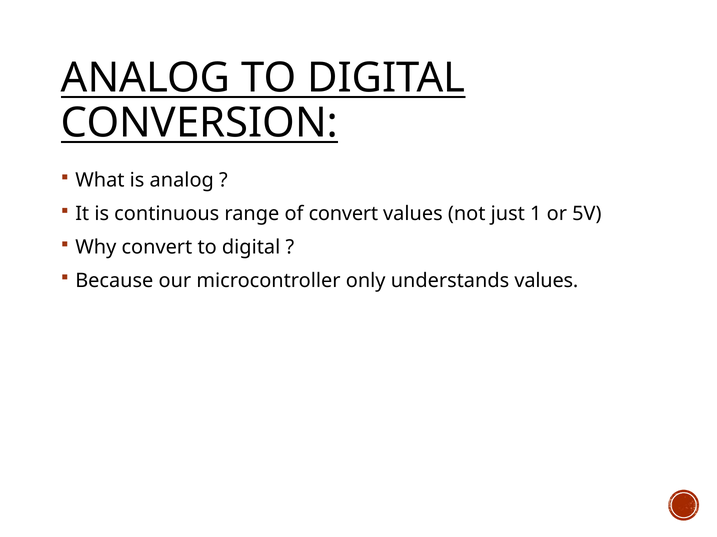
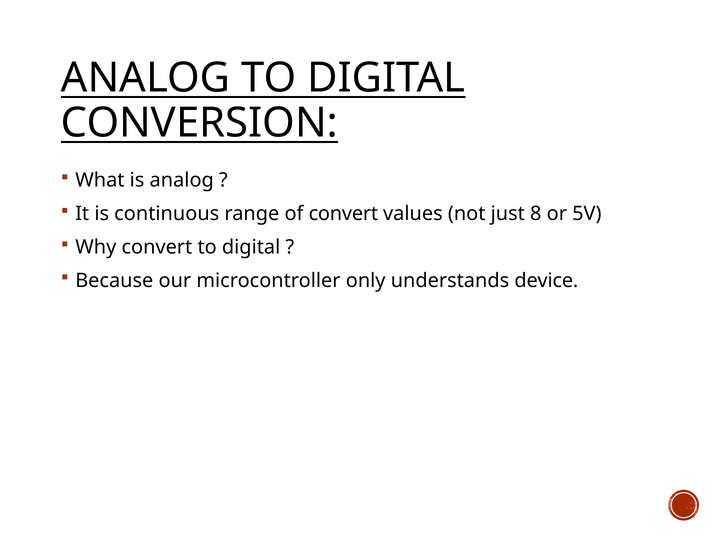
1: 1 -> 8 (536, 214)
understands values: values -> device (546, 281)
